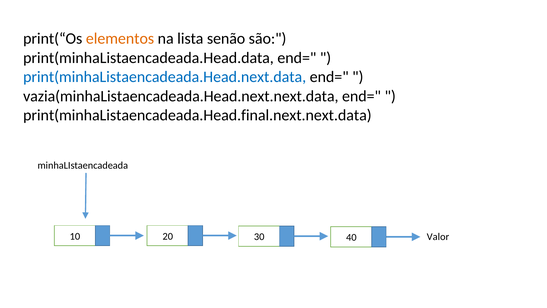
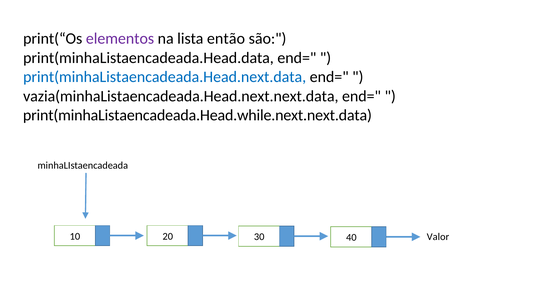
elementos colour: orange -> purple (120, 39)
senão: senão -> então (226, 39)
print(minhaListaencadeada.Head.final.next.next.data: print(minhaListaencadeada.Head.final.next.next.data -> print(minhaListaencadeada.Head.while.next.next.data (197, 115)
